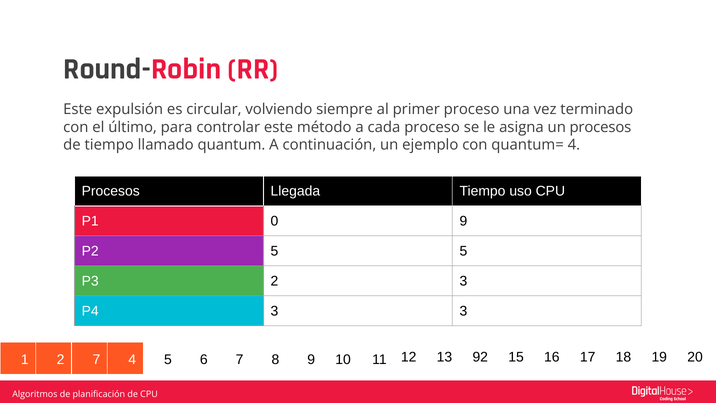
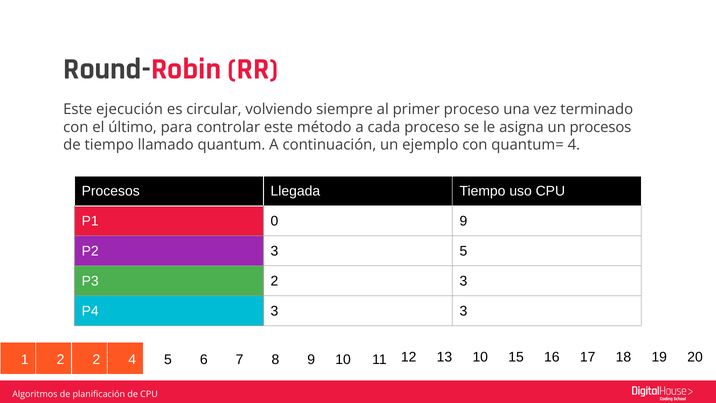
expulsión: expulsión -> ejecución (130, 109)
P2 5: 5 -> 3 (274, 251)
2 7: 7 -> 2 (96, 359)
13 92: 92 -> 10 (480, 357)
